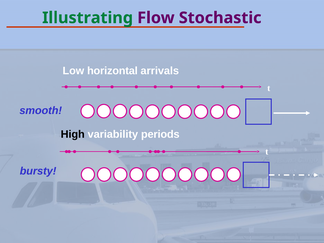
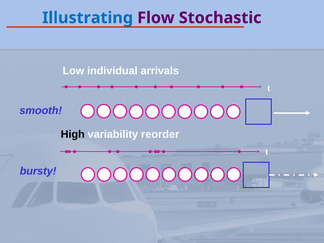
Illustrating colour: green -> blue (88, 18)
horizontal: horizontal -> individual (112, 71)
periods: periods -> reorder (160, 134)
